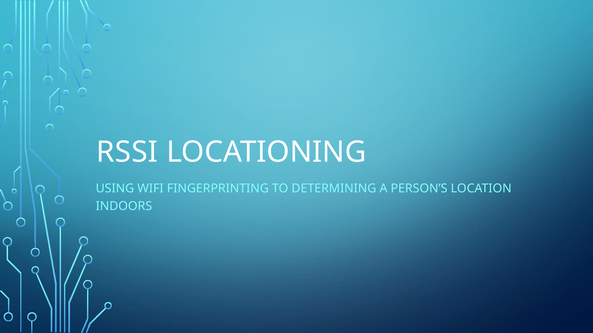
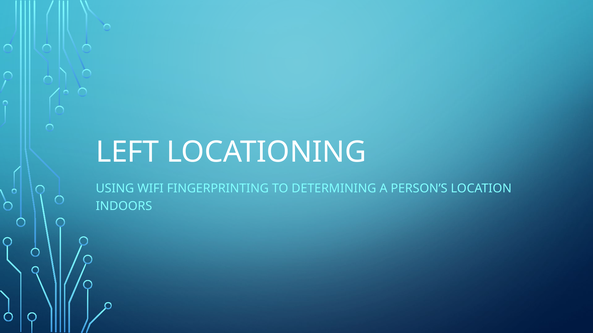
RSSI: RSSI -> LEFT (127, 152)
